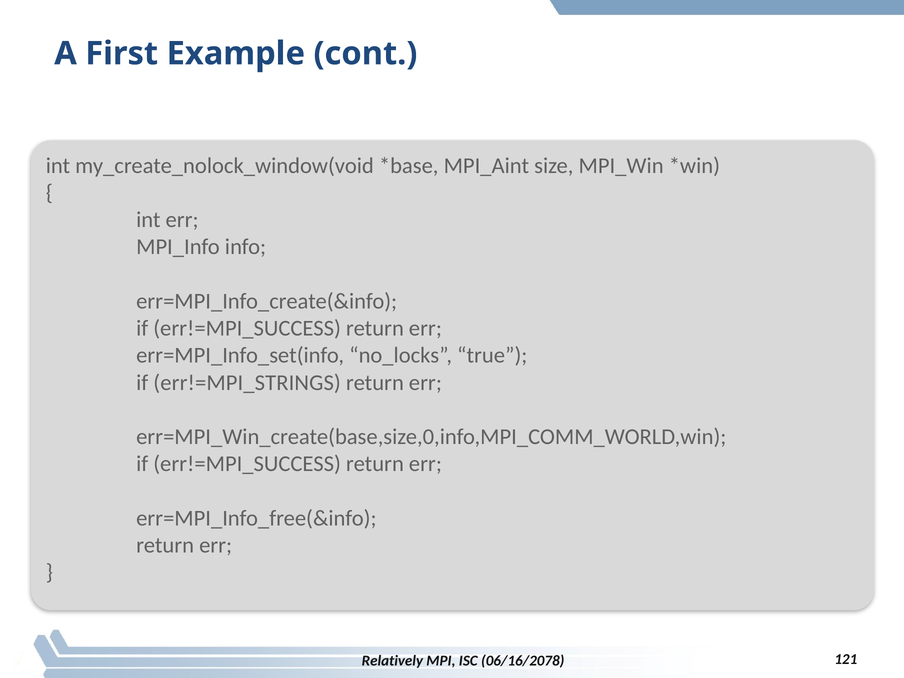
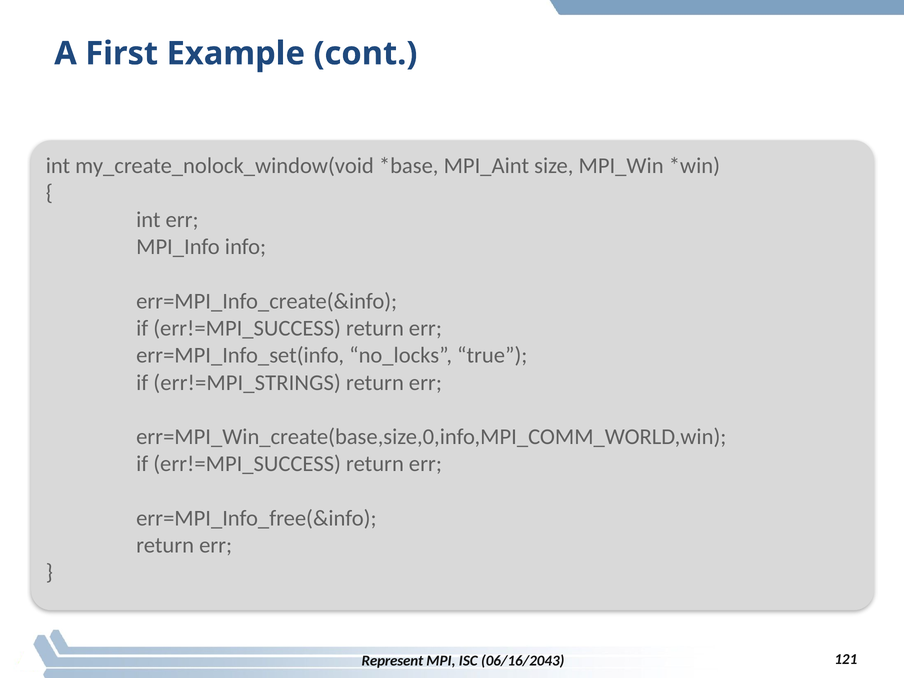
Relatively: Relatively -> Represent (392, 661)
06/16/2078: 06/16/2078 -> 06/16/2043 (523, 661)
